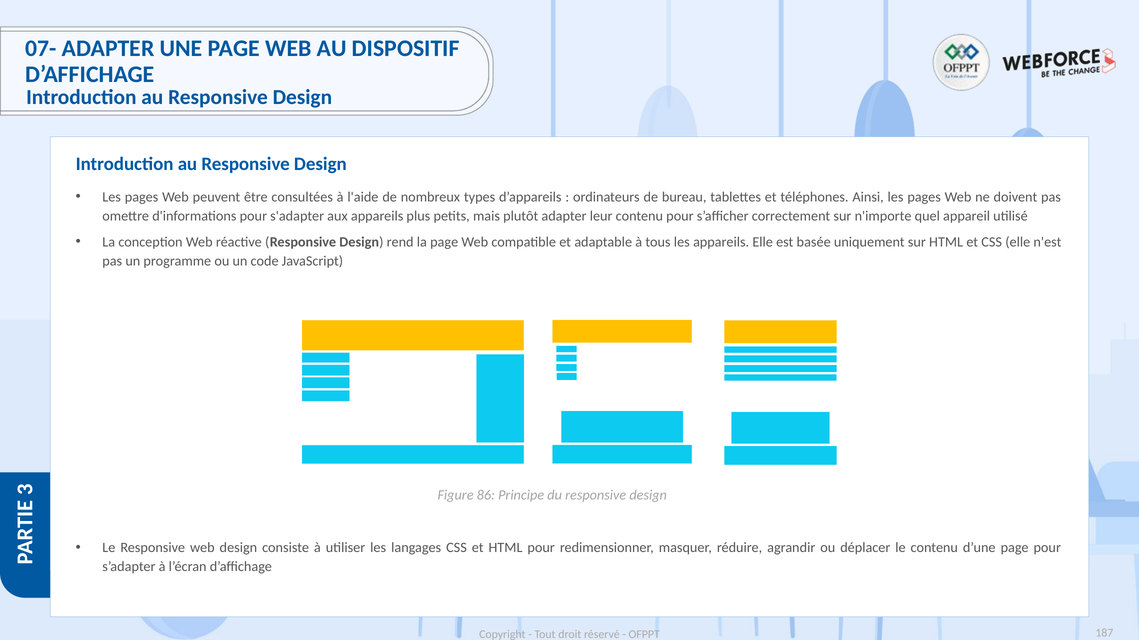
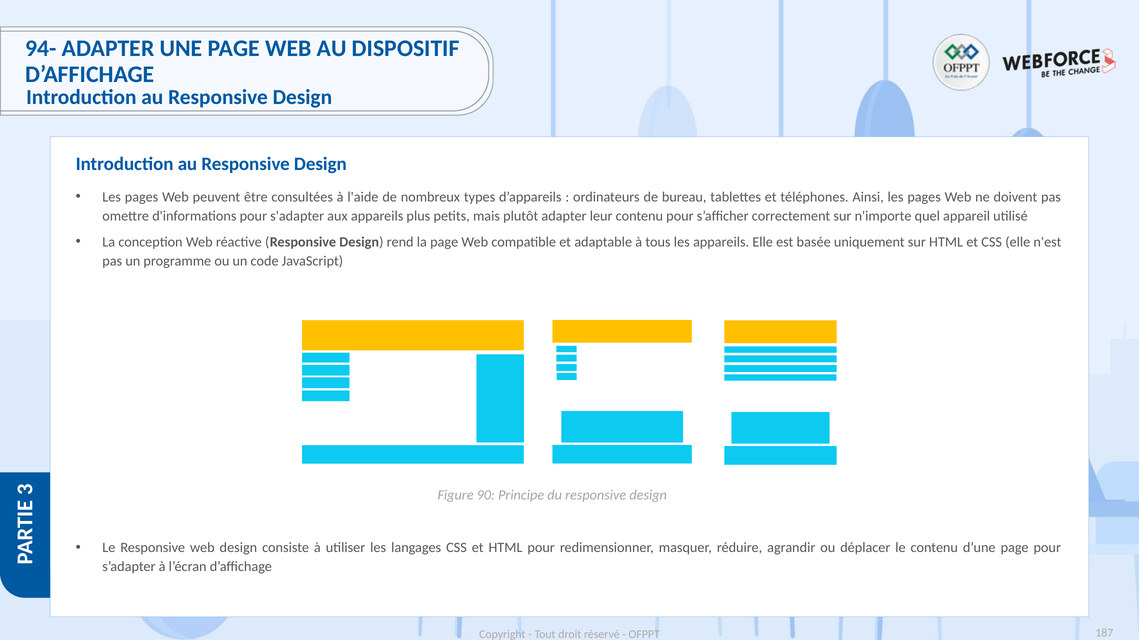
07-: 07- -> 94- (41, 49)
86: 86 -> 90 (486, 496)
